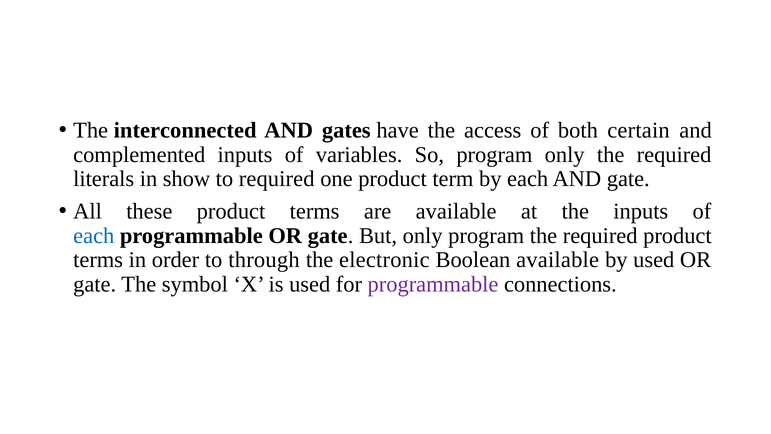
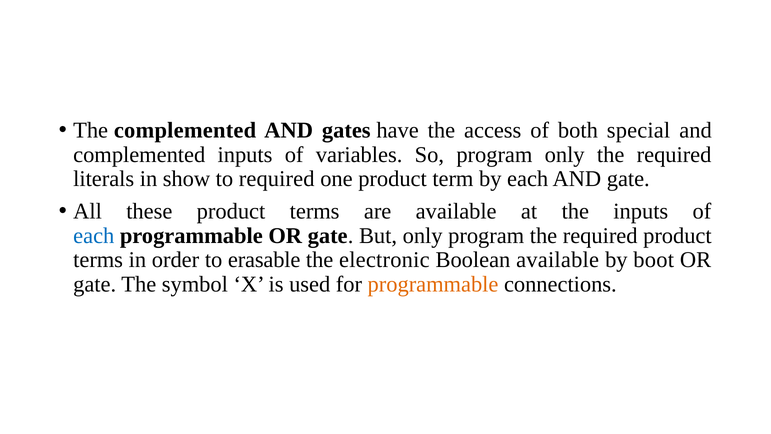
The interconnected: interconnected -> complemented (185, 130)
certain: certain -> special (639, 130)
through: through -> erasable (264, 260)
by used: used -> boot (654, 260)
programmable colour: purple -> orange (433, 284)
